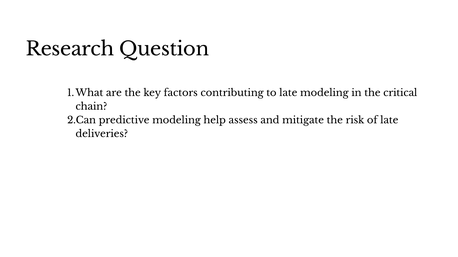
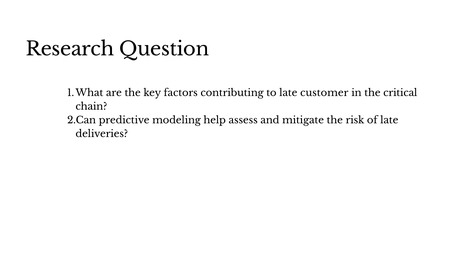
late modeling: modeling -> customer (324, 93)
